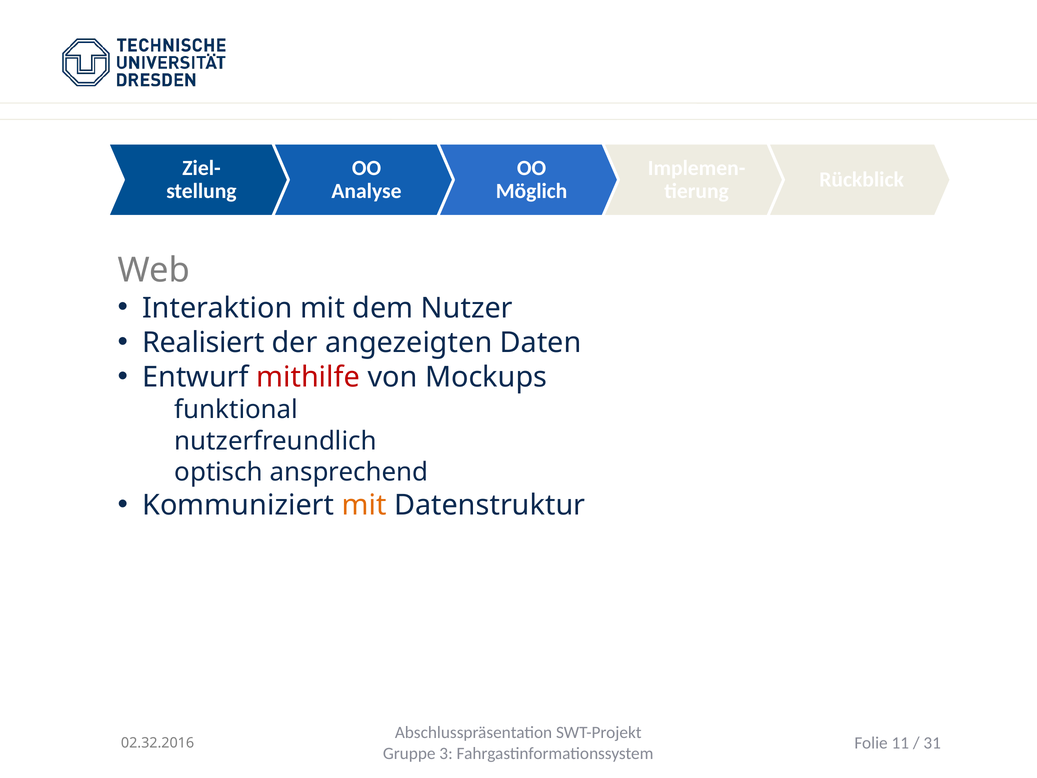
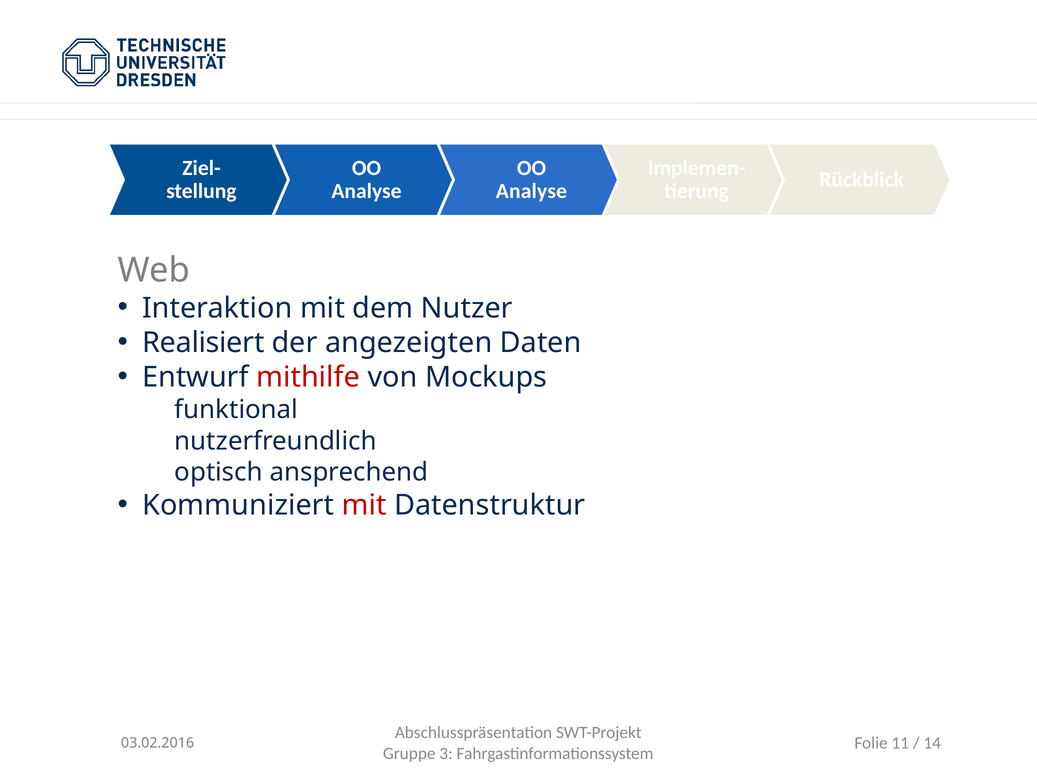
Möglich: Möglich -> Analyse (531, 191)
mit colour: orange -> red (364, 505)
31: 31 -> 14 (932, 743)
02.32.2016: 02.32.2016 -> 03.02.2016 (158, 743)
